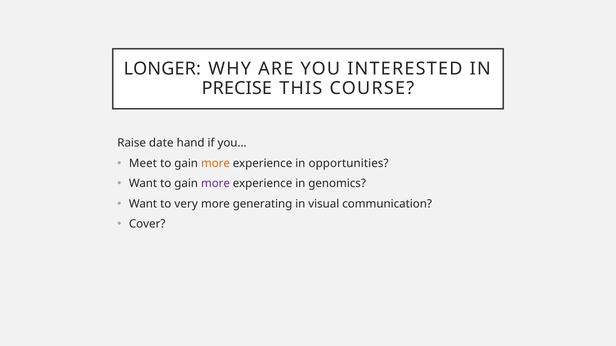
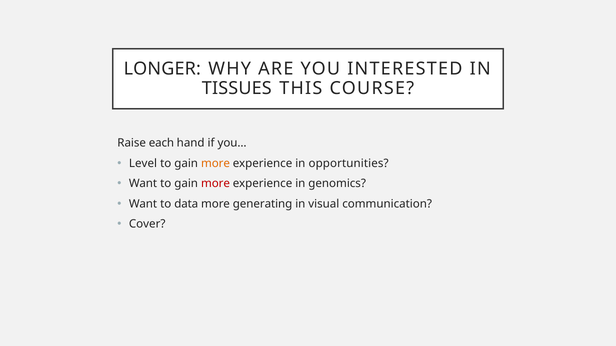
PRECISE: PRECISE -> TISSUES (237, 88)
date: date -> each (161, 143)
Meet: Meet -> Level (143, 164)
more colour: purple -> red (215, 184)
very: very -> data (186, 204)
